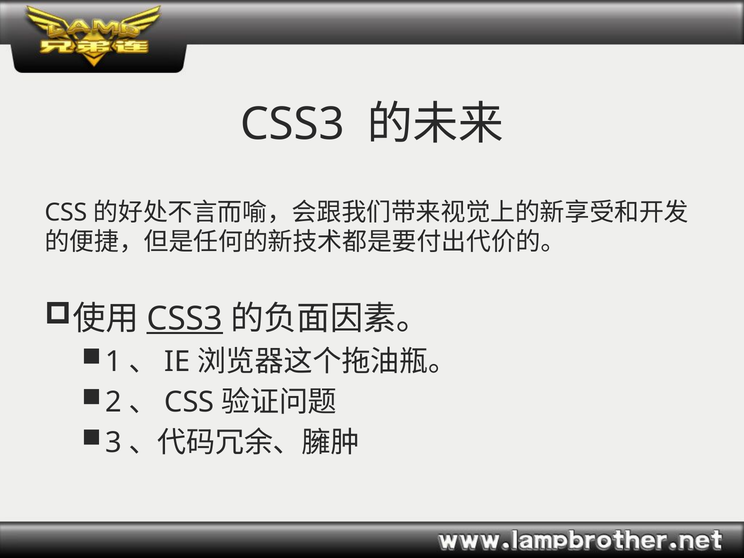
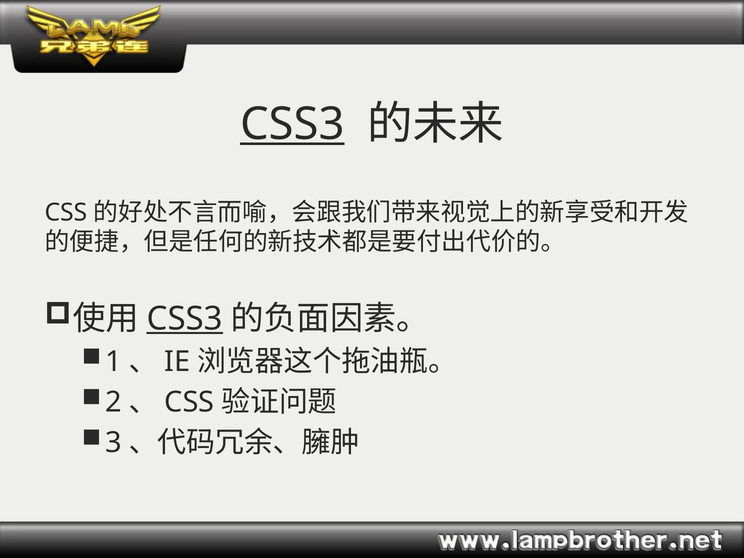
CSS3 underline: none -> present (292, 124)
